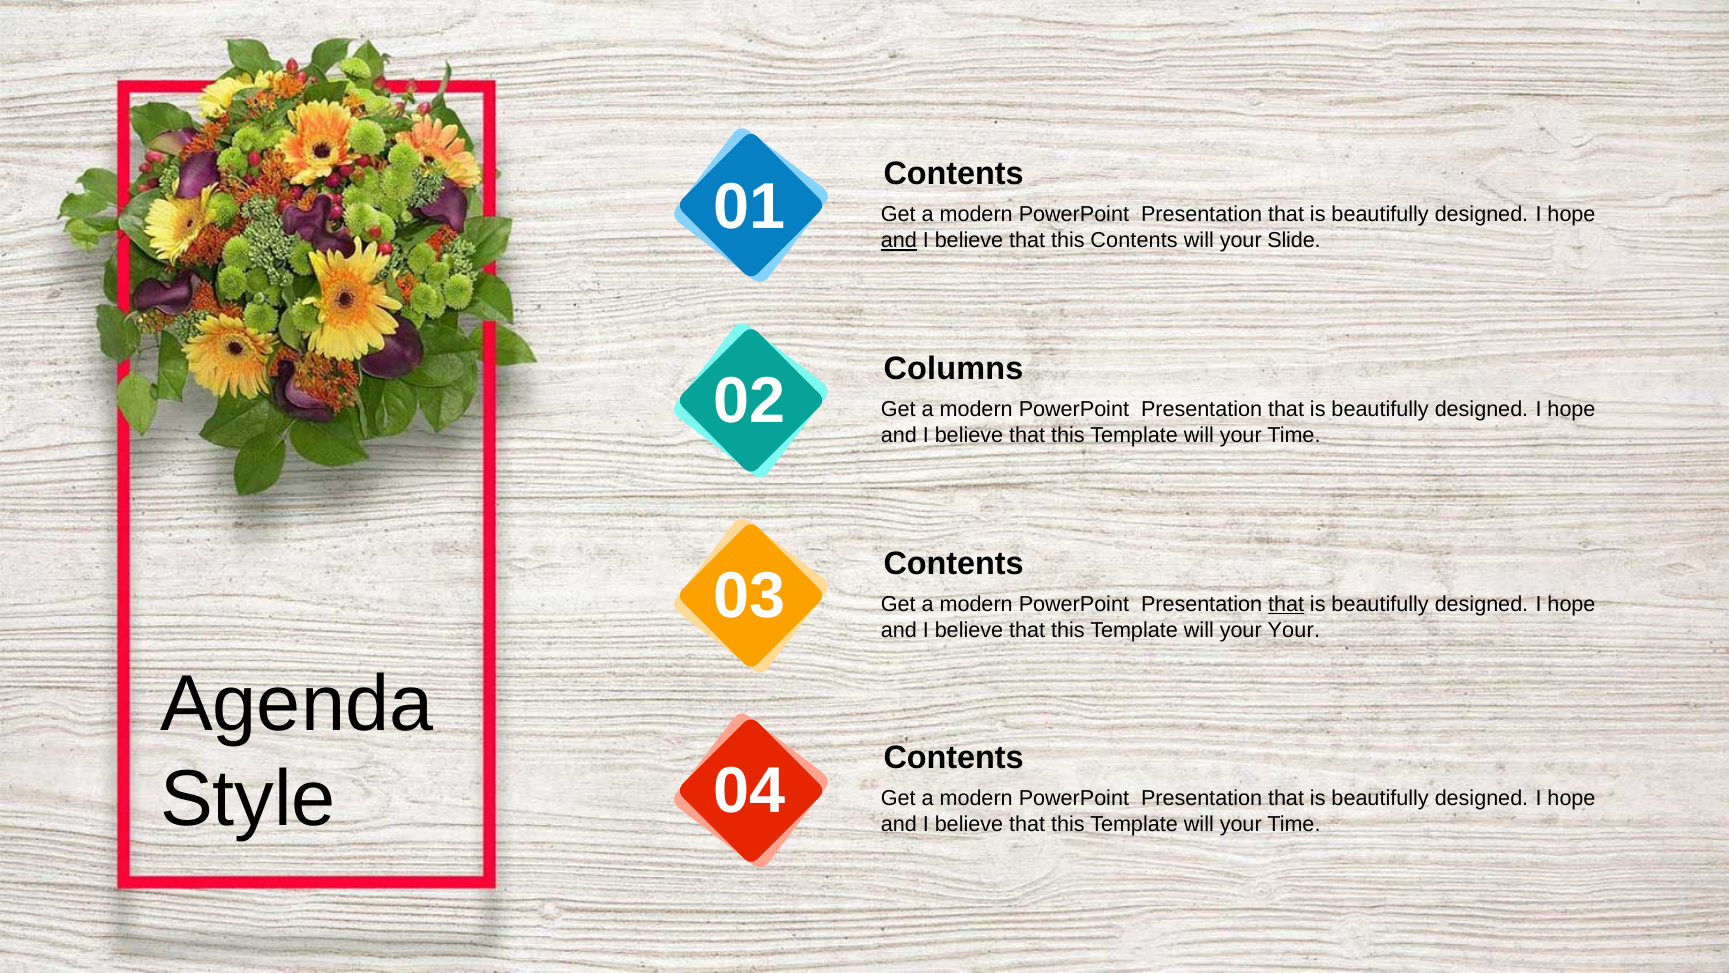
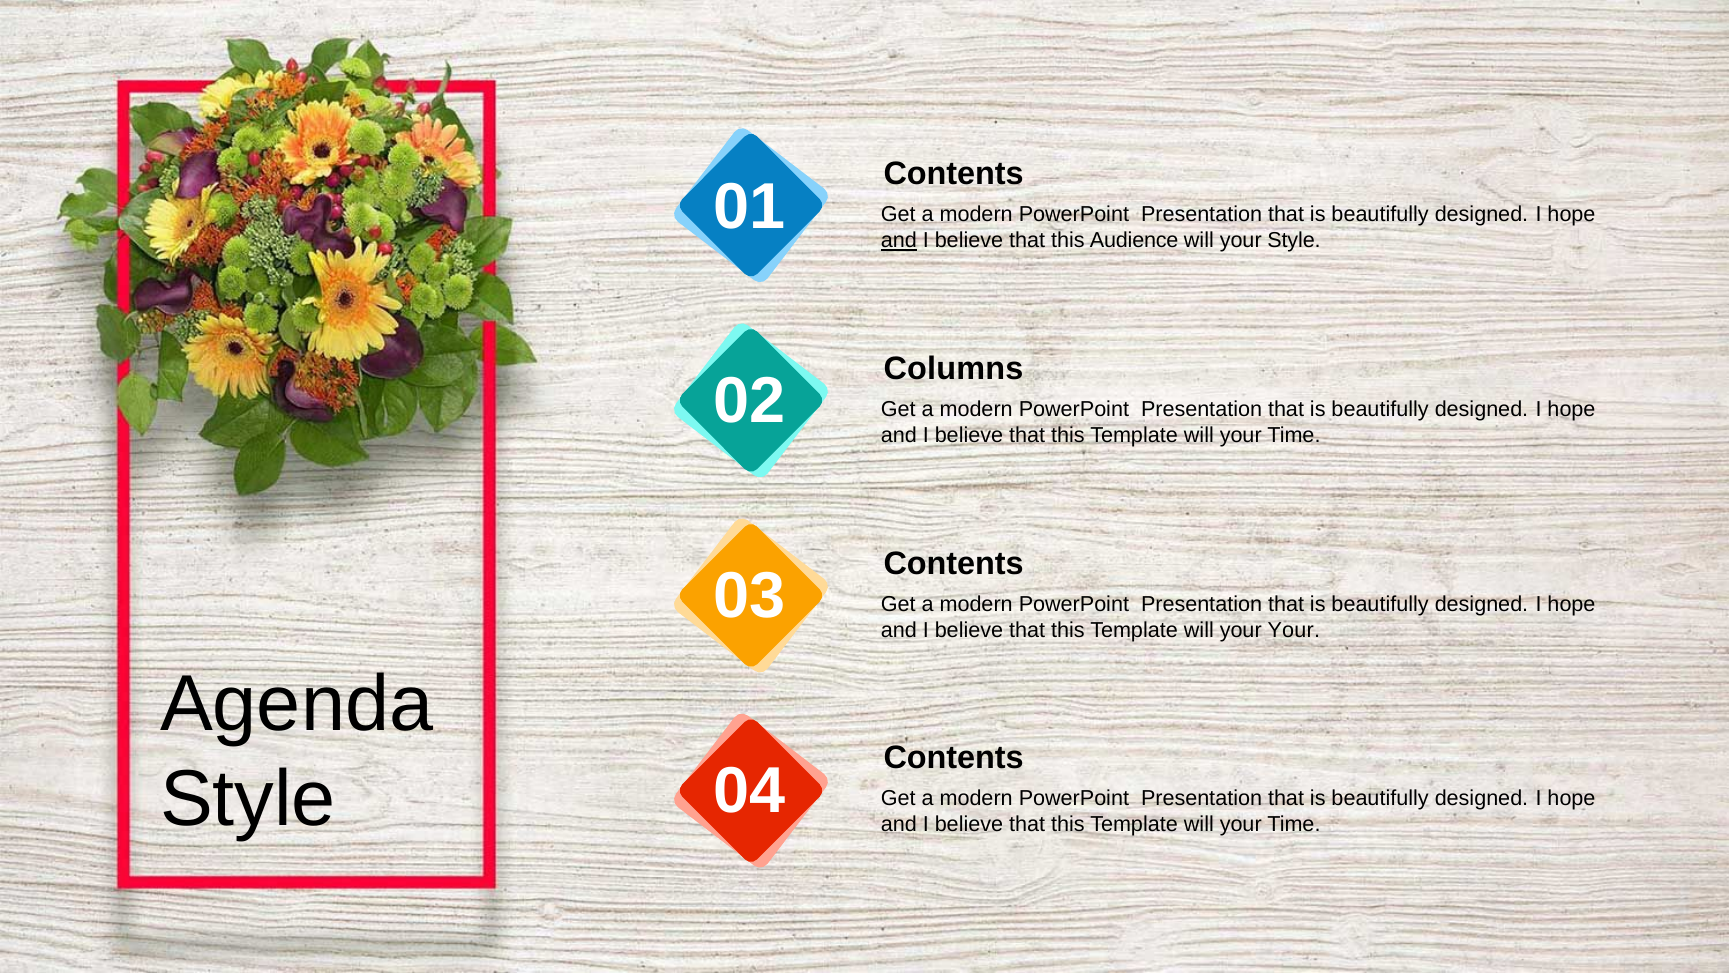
this Contents: Contents -> Audience (1134, 241)
your Slide: Slide -> Style (1294, 241)
that underline: present -> none (1286, 604)
